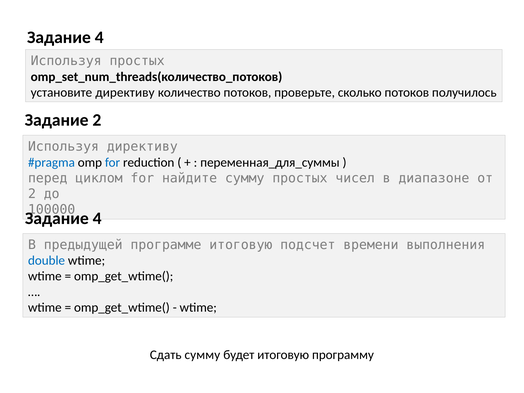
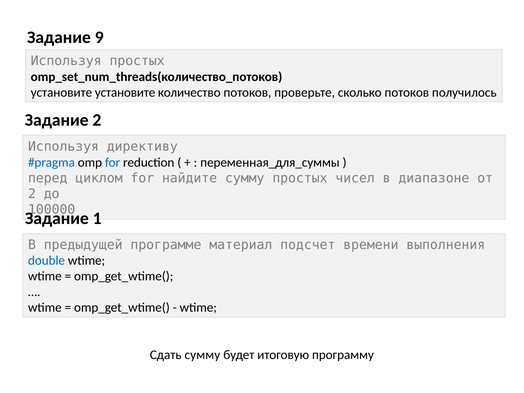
4: 4 -> 9 (99, 37)
установите директиву: директиву -> установите (125, 92)
4: 4 -> 1 (97, 218)
программе итоговую: итоговую -> материал (241, 245)
